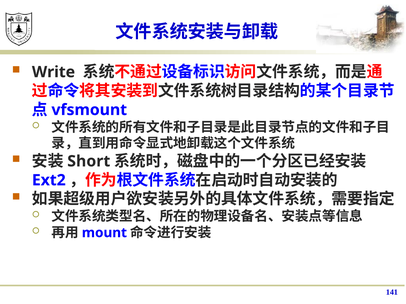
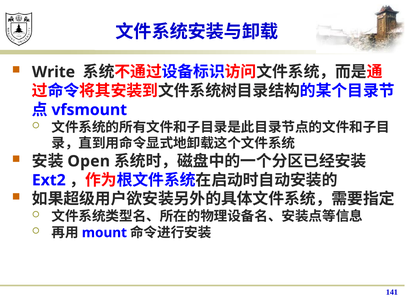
Short: Short -> Open (89, 161)
